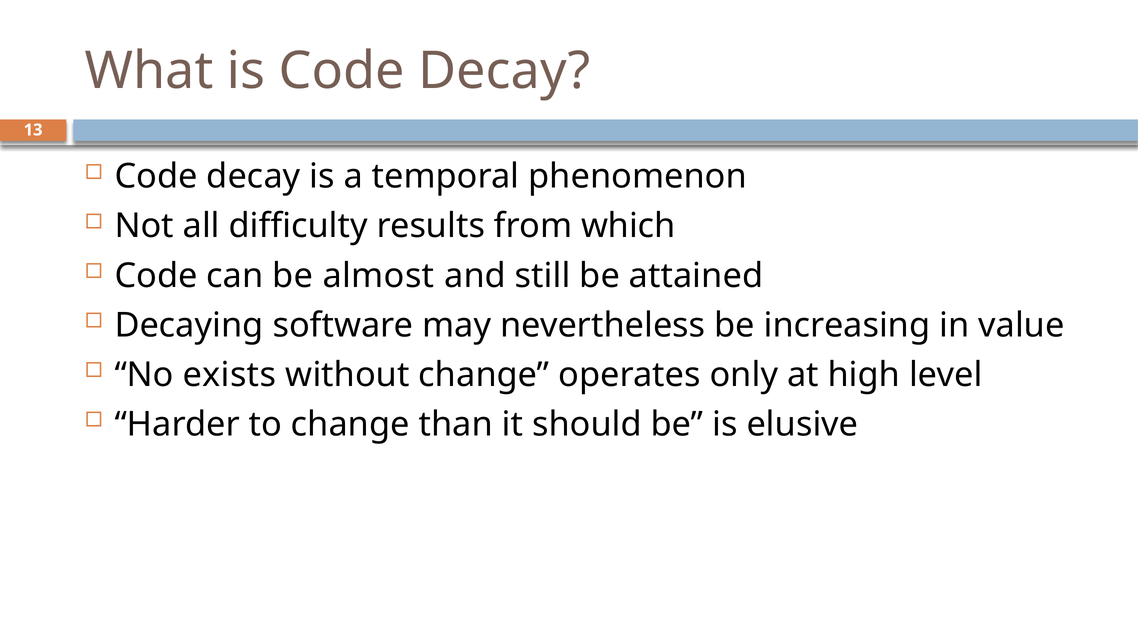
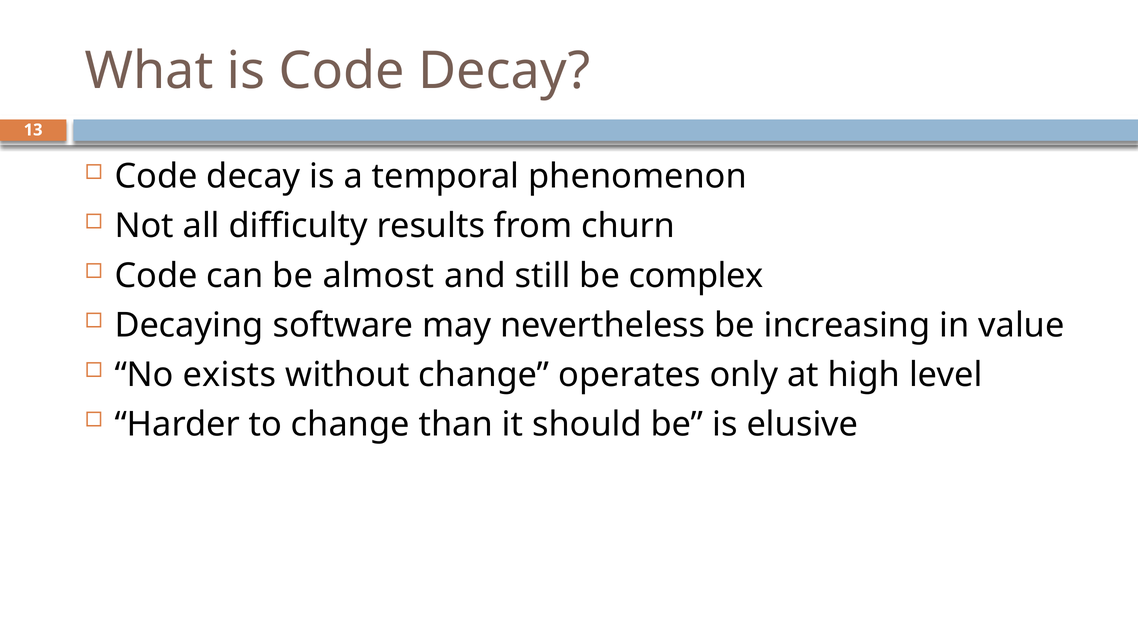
which: which -> churn (628, 226)
attained: attained -> complex (696, 276)
